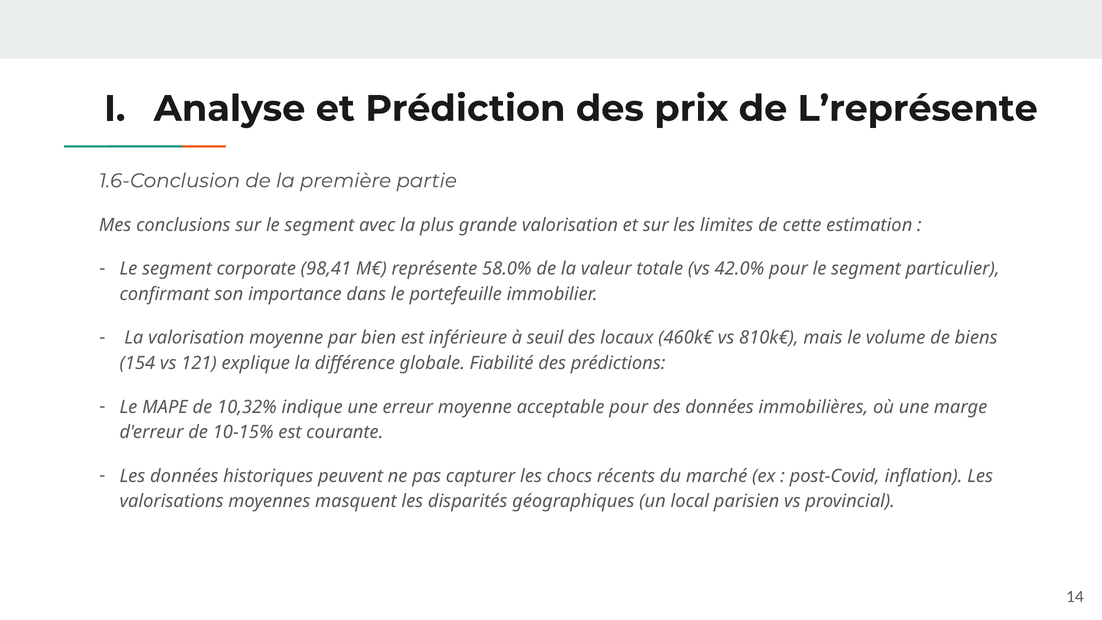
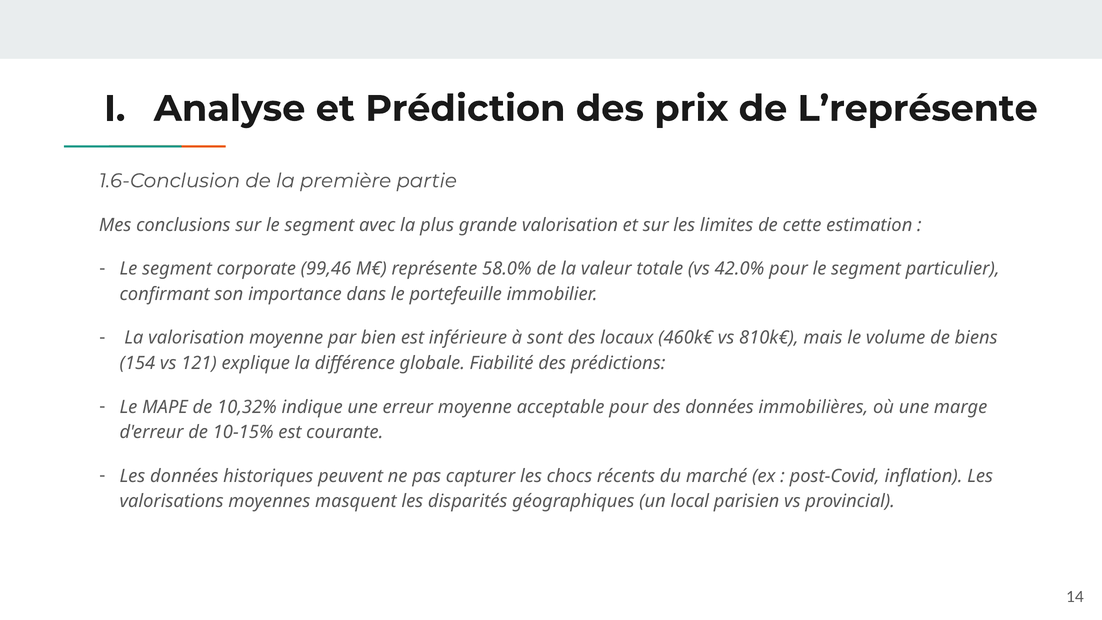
98,41: 98,41 -> 99,46 (326, 269)
seuil: seuil -> sont (545, 338)
